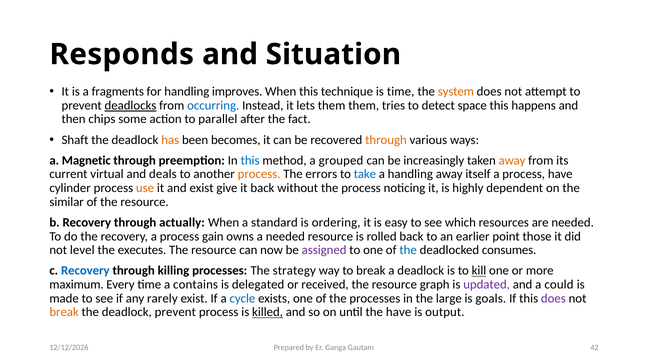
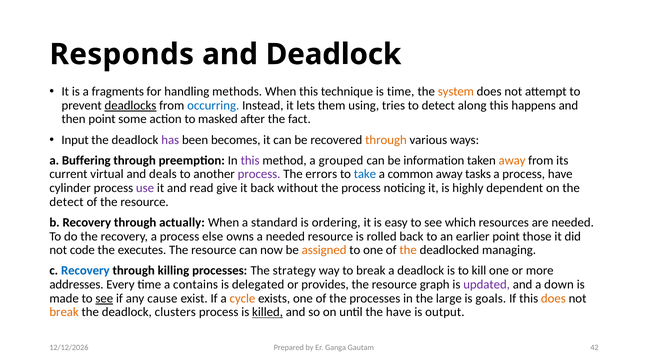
and Situation: Situation -> Deadlock (333, 54)
improves: improves -> methods (237, 92)
them them: them -> using (364, 106)
space: space -> along (472, 106)
then chips: chips -> point (102, 119)
parallel: parallel -> masked (218, 119)
Shaft: Shaft -> Input (75, 140)
has colour: orange -> purple (170, 140)
Magnetic: Magnetic -> Buffering (86, 161)
this colour: blue -> purple (250, 161)
increasingly: increasingly -> information (434, 161)
process colour: orange -> purple (259, 174)
a handling: handling -> common (410, 174)
itself: itself -> tasks (478, 174)
use colour: orange -> purple (145, 188)
and exist: exist -> read (201, 188)
similar: similar -> detect (67, 202)
gain: gain -> else (213, 237)
level: level -> code (82, 251)
assigned colour: purple -> orange (324, 251)
the colour: blue -> orange (408, 251)
consumes: consumes -> managing (509, 251)
kill underline: present -> none (479, 271)
maximum: maximum -> addresses (76, 285)
received: received -> provides (325, 285)
could: could -> down (559, 285)
see underline: none -> present (104, 299)
rarely: rarely -> cause (162, 299)
cycle colour: blue -> orange (242, 299)
does colour: purple -> orange (553, 299)
deadlock prevent: prevent -> clusters (175, 313)
